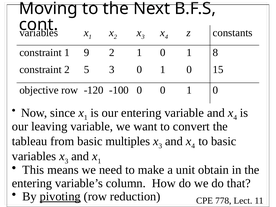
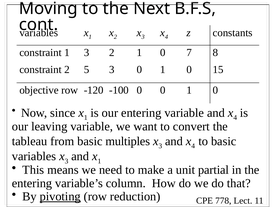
1 9: 9 -> 3 (87, 53)
1 0 1: 1 -> 7 (189, 53)
obtain: obtain -> partial (213, 170)
